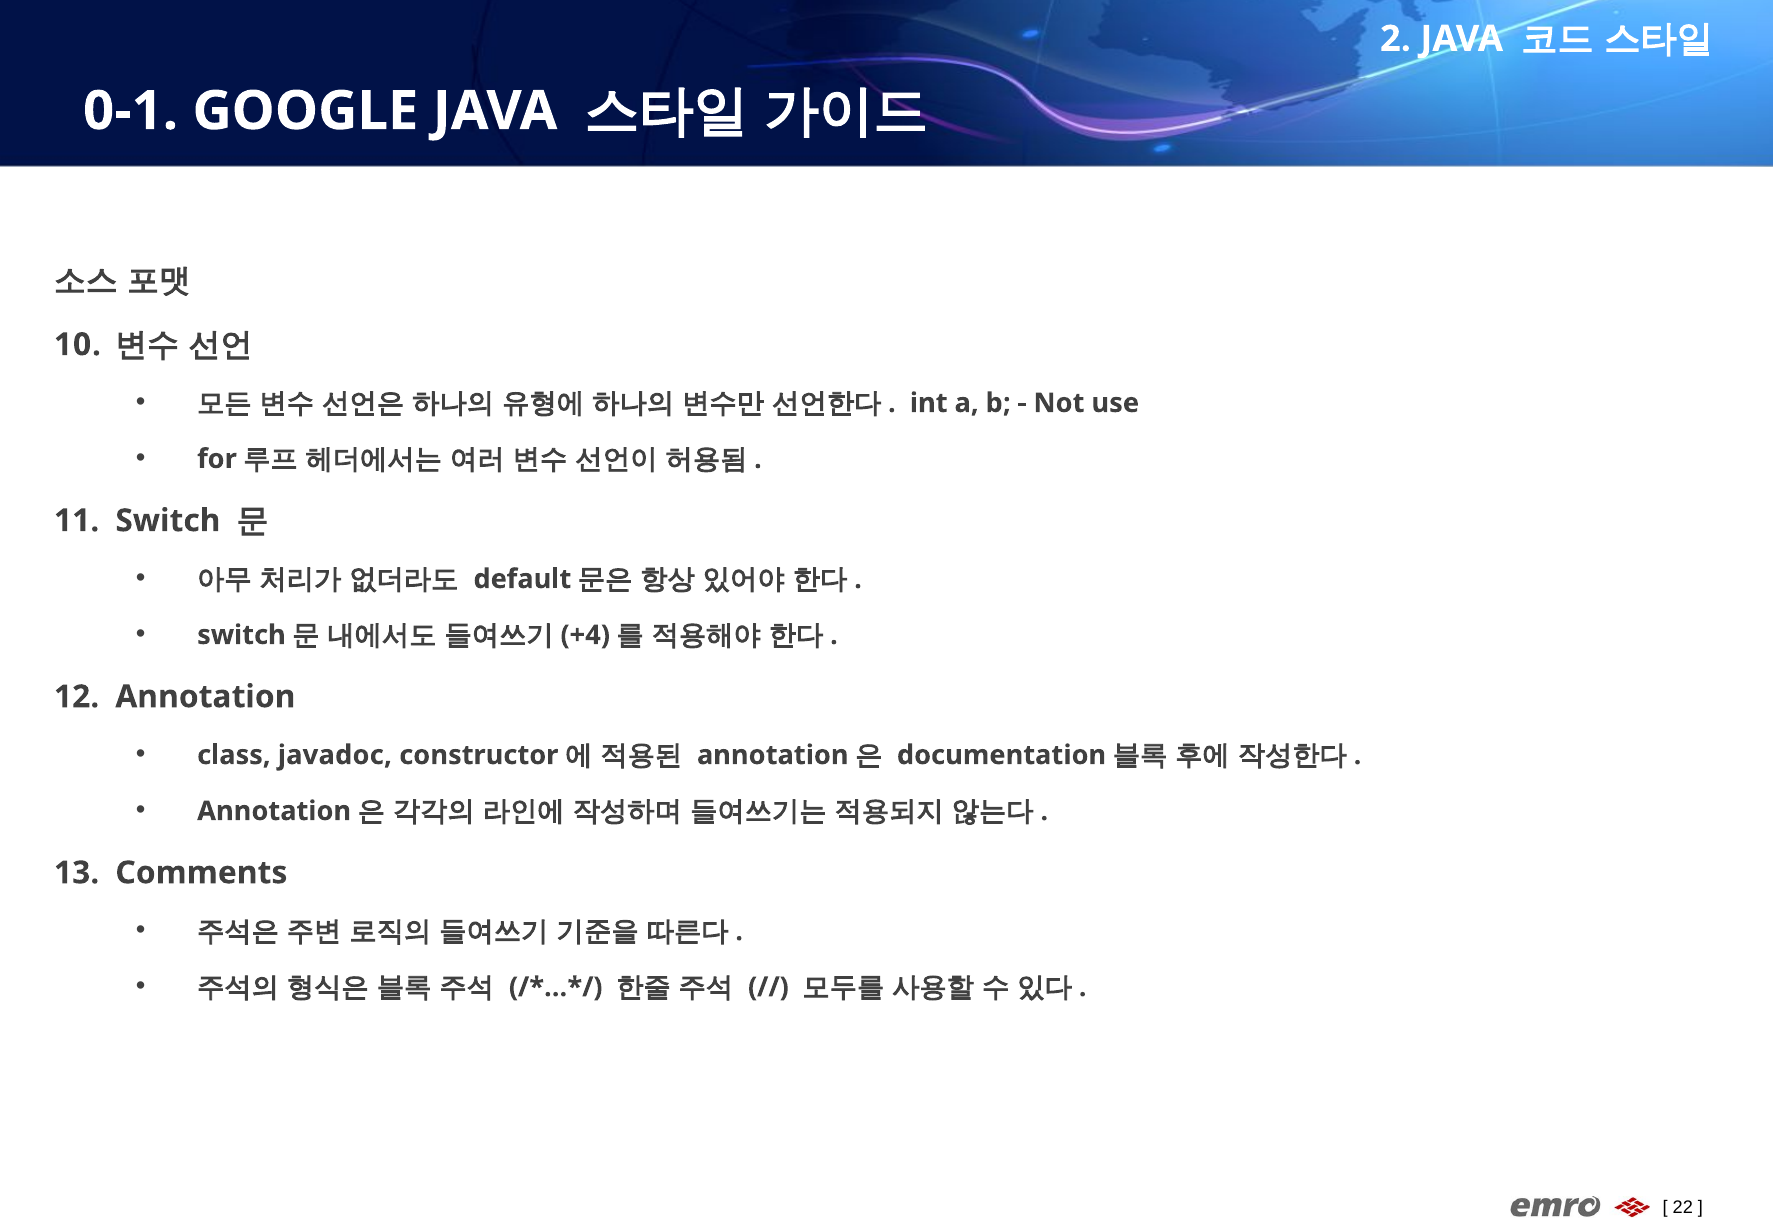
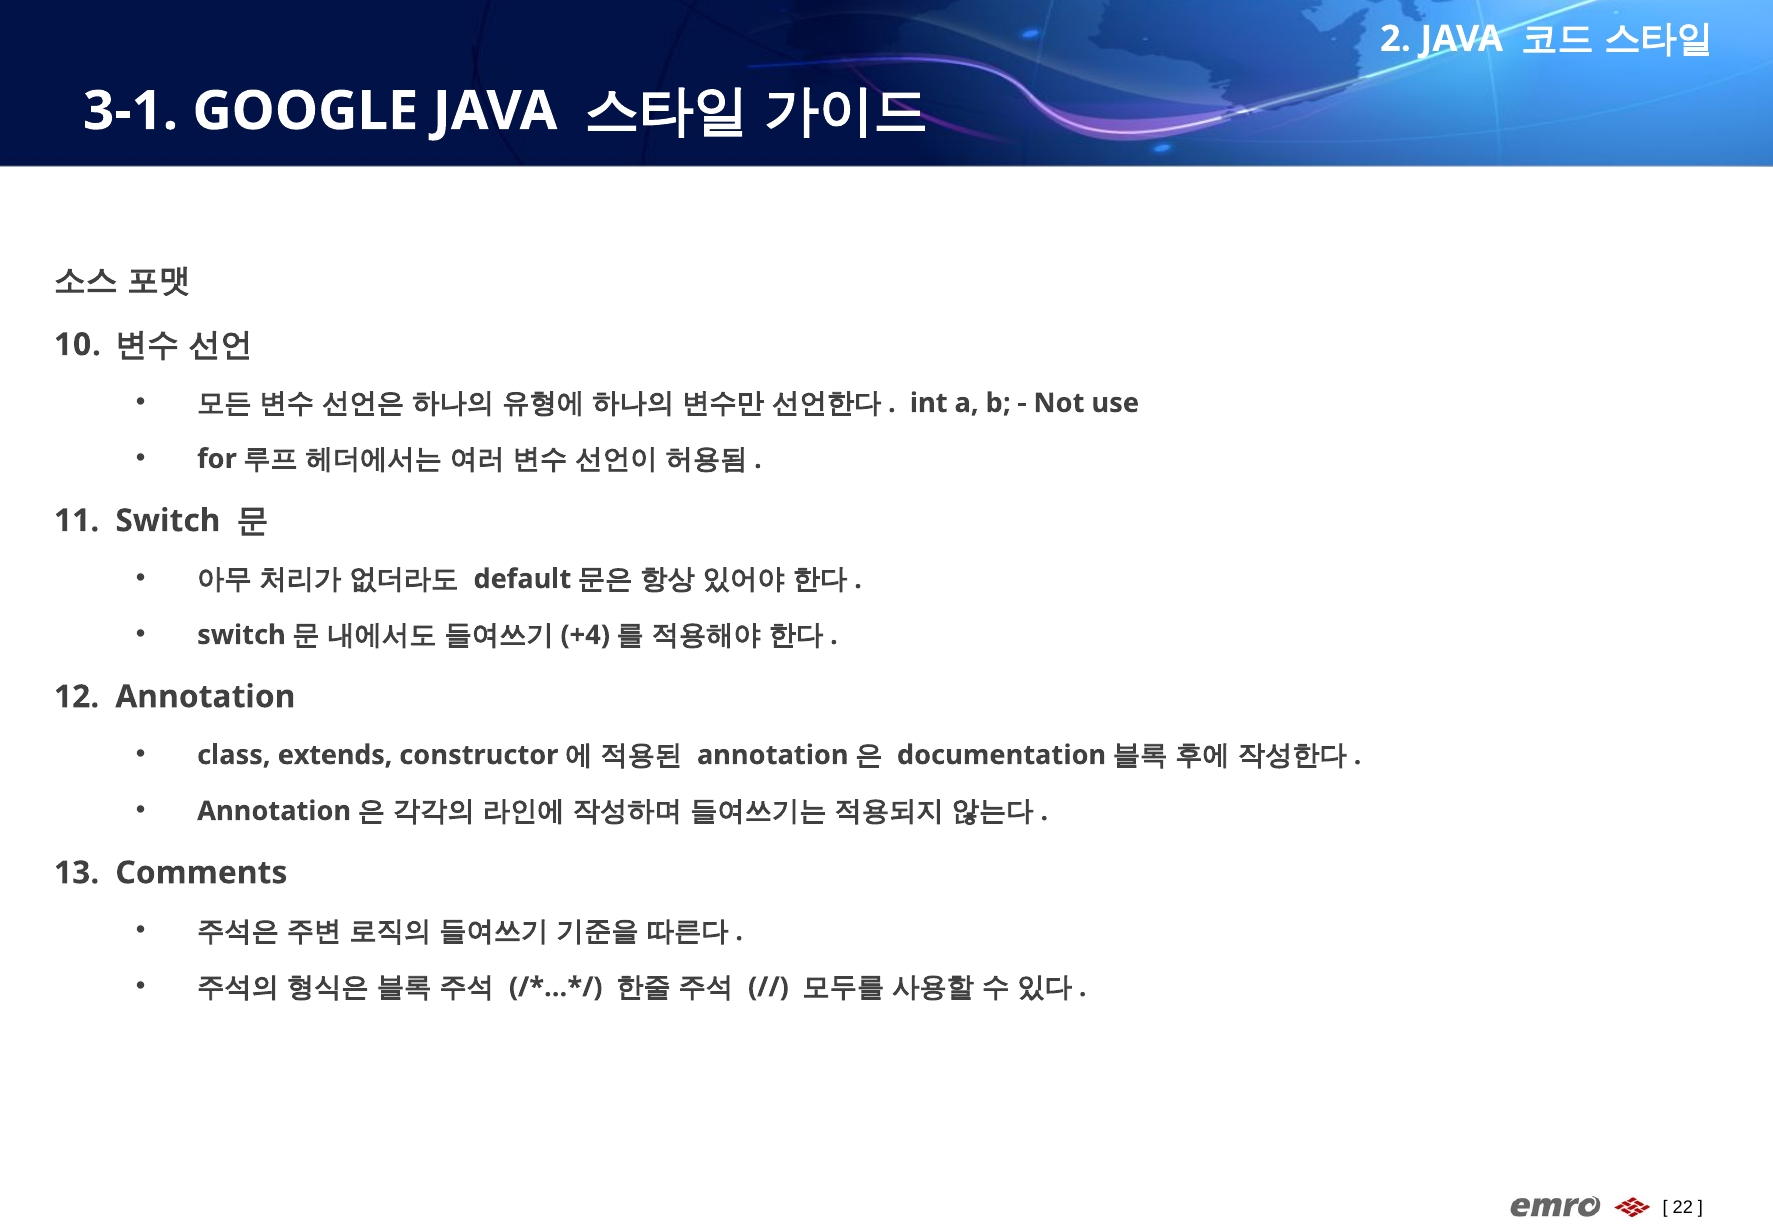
0-1: 0-1 -> 3-1 (131, 111)
javadoc: javadoc -> extends (335, 755)
